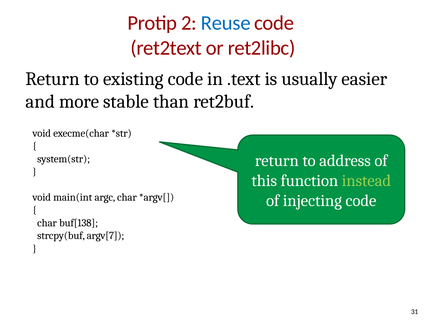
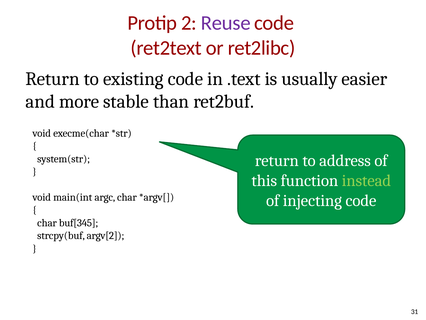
Reuse colour: blue -> purple (226, 23)
buf[138: buf[138 -> buf[345 (79, 223)
argv[7: argv[7 -> argv[2 (106, 235)
